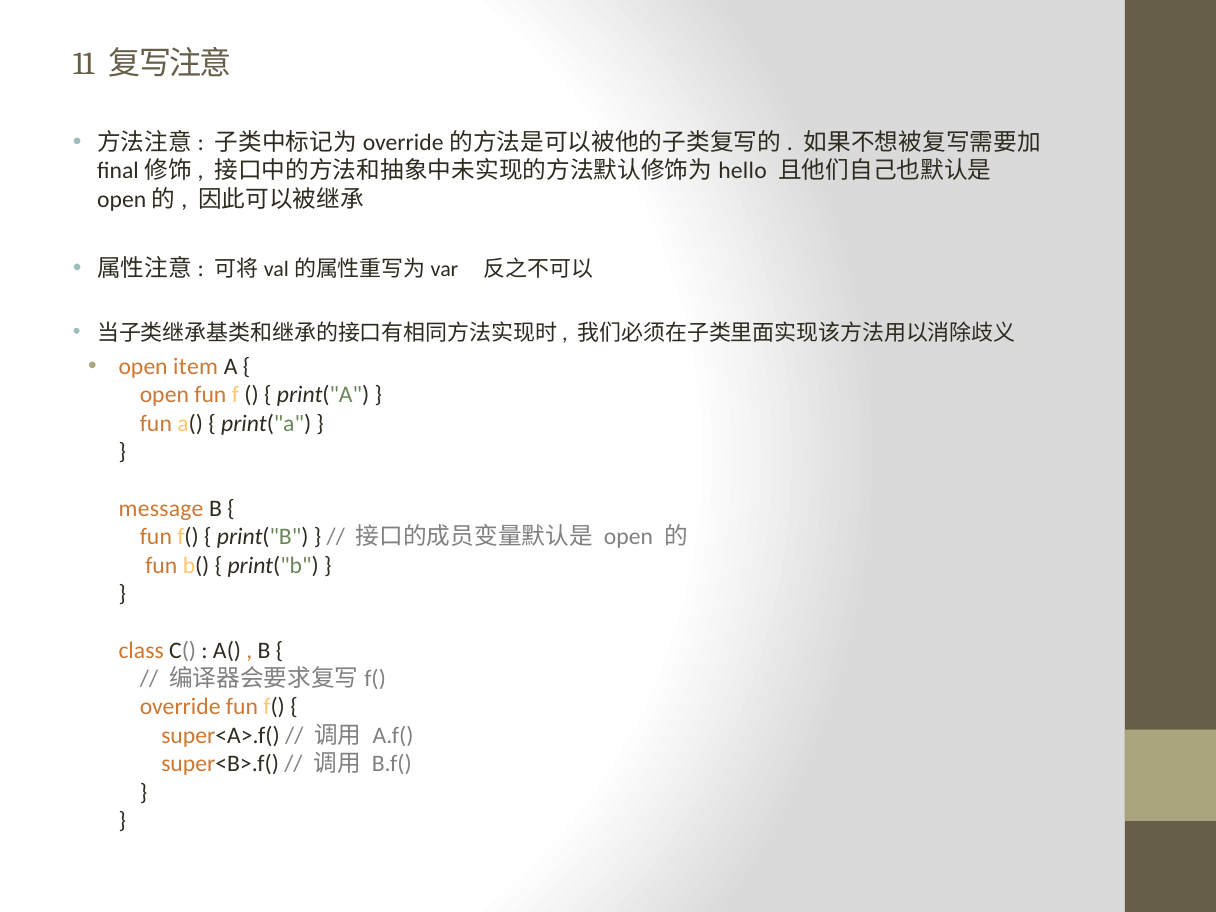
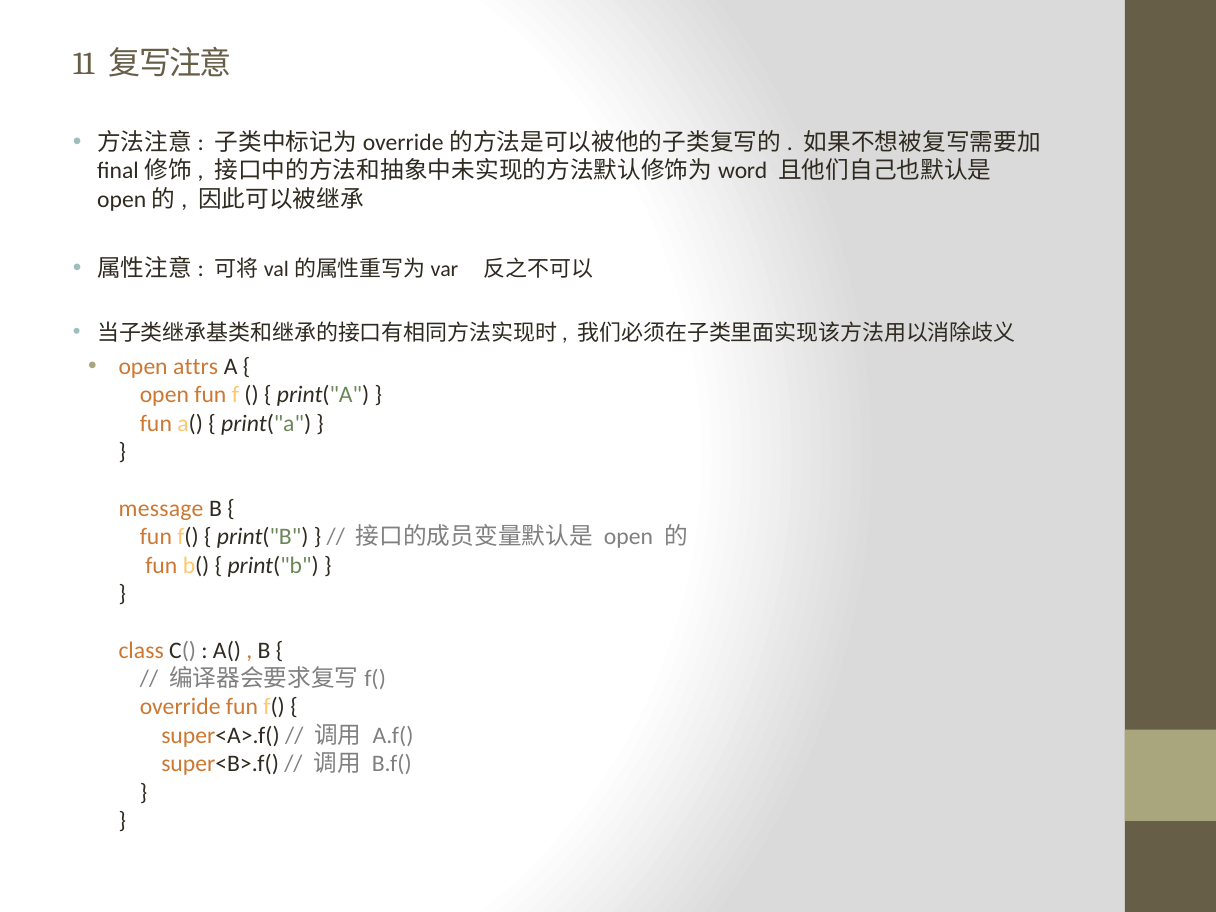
hello: hello -> word (743, 171)
item: item -> attrs (196, 367)
